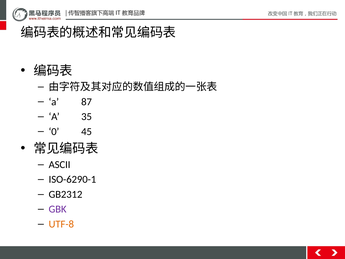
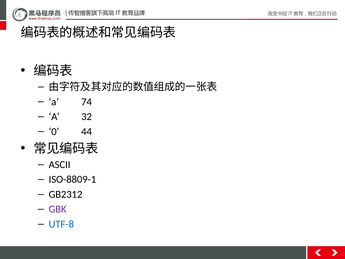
87: 87 -> 74 (87, 102)
35: 35 -> 32 (87, 117)
45: 45 -> 44 (87, 131)
ISO-6290-1: ISO-6290-1 -> ISO-8809-1 (72, 179)
UTF-8 colour: orange -> blue (61, 224)
